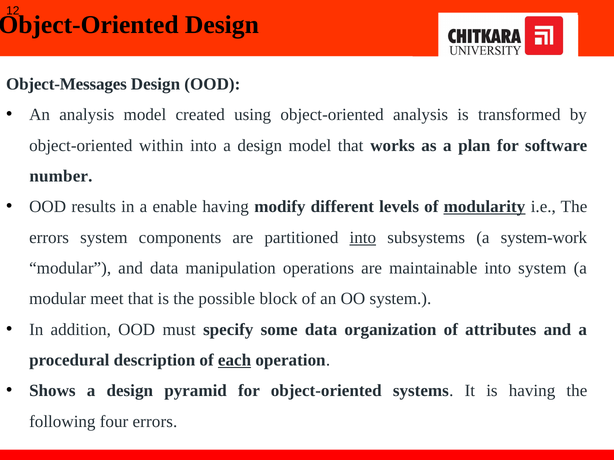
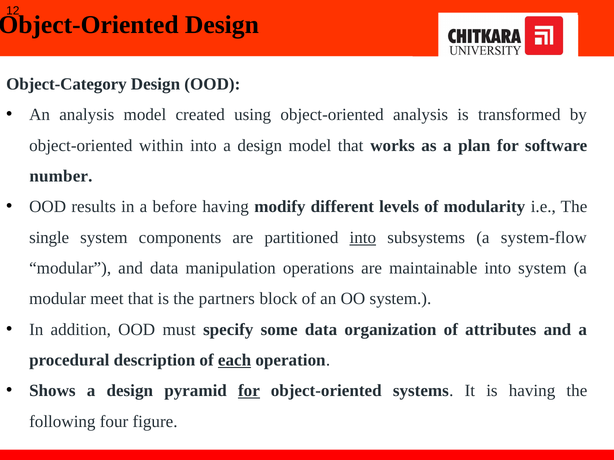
Object-Messages: Object-Messages -> Object-Category (66, 84)
enable: enable -> before (175, 207)
modularity underline: present -> none (484, 207)
errors: errors -> single (49, 238)
system-work: system-work -> system-flow (544, 238)
possible: possible -> partners (227, 299)
for underline: none -> present (249, 391)
four errors: errors -> figure (155, 422)
